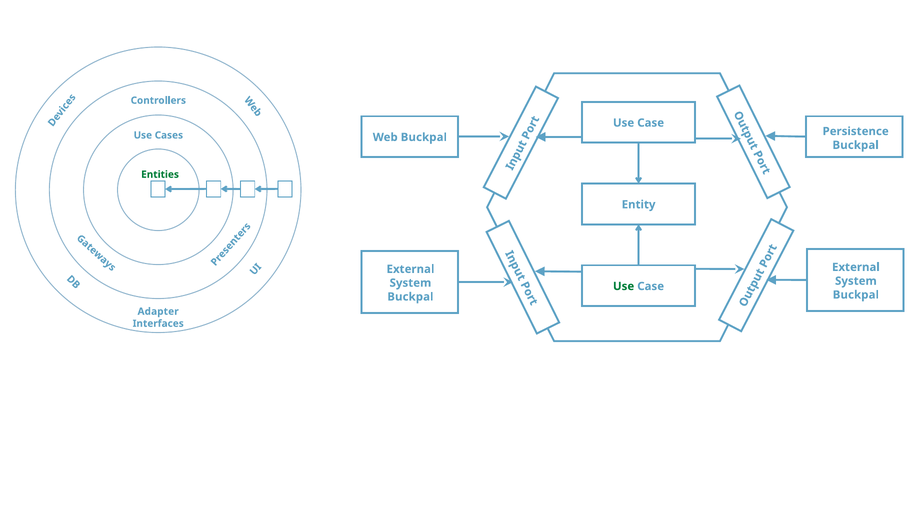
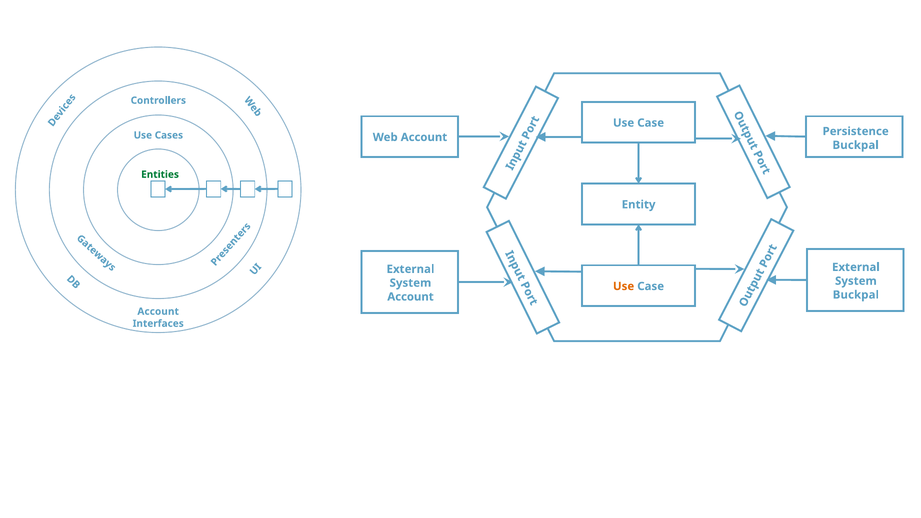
Web Buckpal: Buckpal -> Account (424, 137)
Use colour: green -> orange (624, 286)
Buckpal: Buckpal -> Account (410, 297)
Adapter: Adapter -> Account (158, 311)
